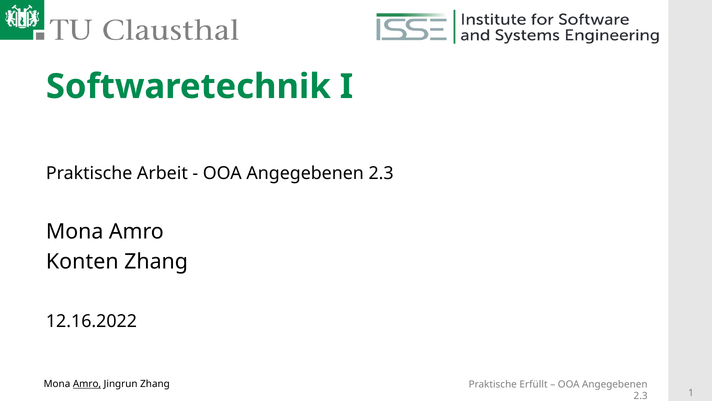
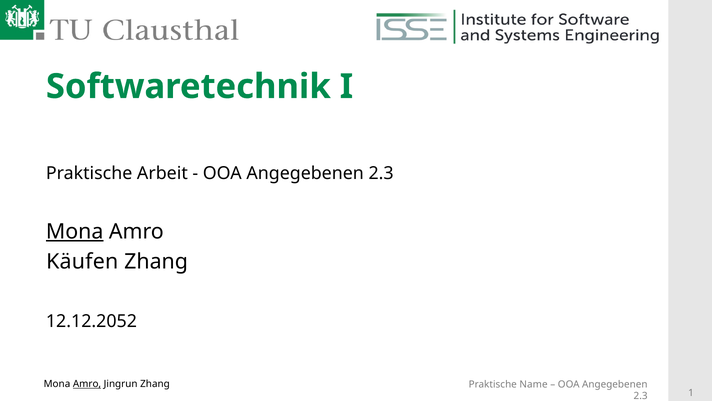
Mona underline: none -> present (75, 231)
Konten: Konten -> Käufen (82, 261)
12.16.2022: 12.16.2022 -> 12.12.2052 (91, 321)
Erfüllt: Erfüllt -> Name (534, 384)
